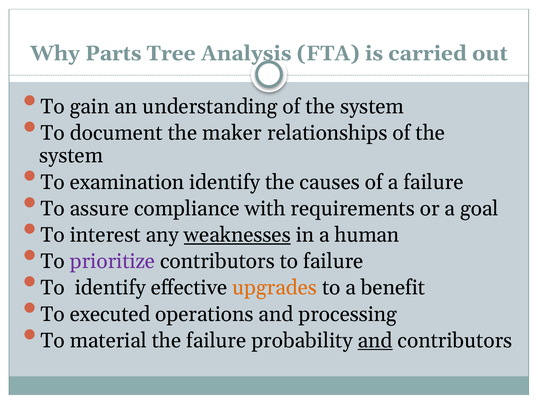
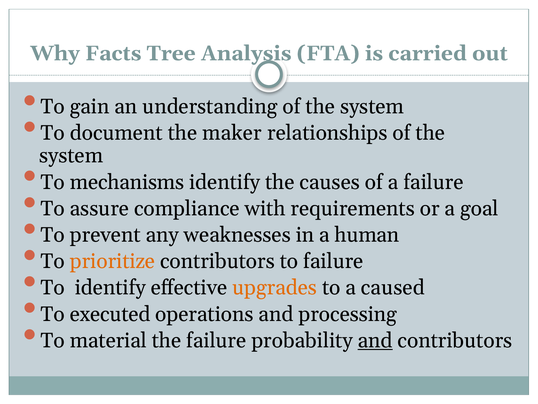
Parts: Parts -> Facts (113, 53)
examination: examination -> mechanisms (127, 182)
interest: interest -> prevent (105, 235)
weaknesses underline: present -> none (237, 235)
prioritize colour: purple -> orange (112, 261)
benefit: benefit -> caused (393, 287)
